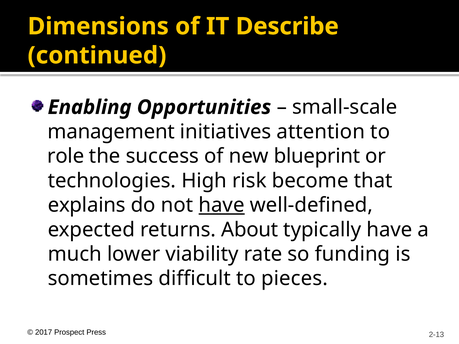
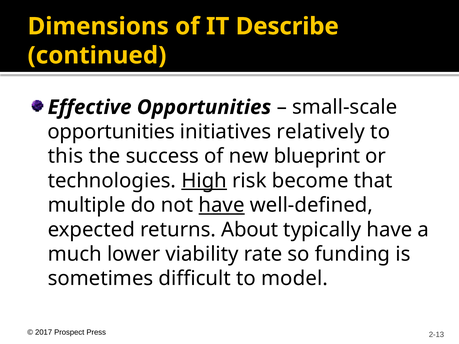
Enabling: Enabling -> Effective (90, 107)
management: management -> opportunities (111, 132)
attention: attention -> relatively (321, 132)
role: role -> this (66, 156)
High underline: none -> present (204, 181)
explains: explains -> multiple (87, 205)
pieces: pieces -> model (295, 279)
